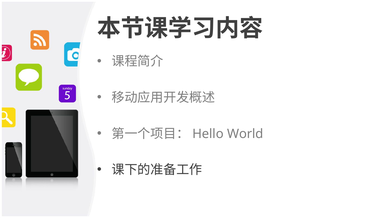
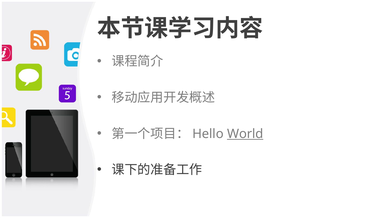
World underline: none -> present (245, 134)
